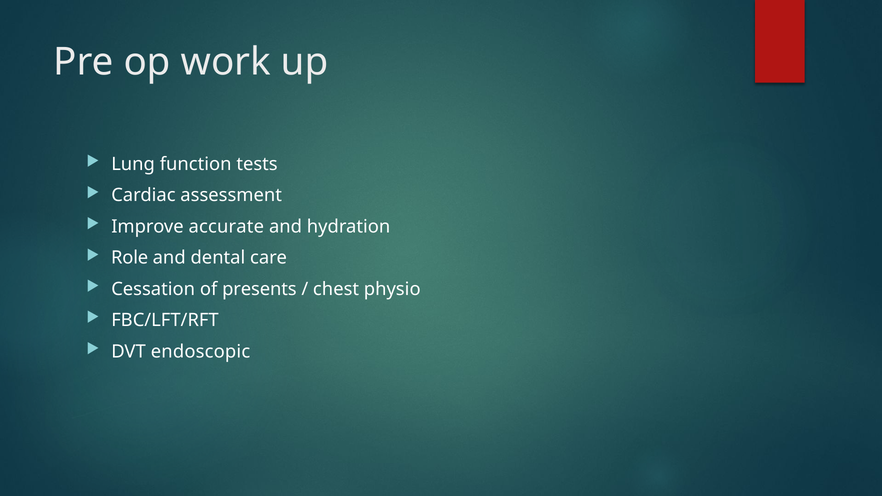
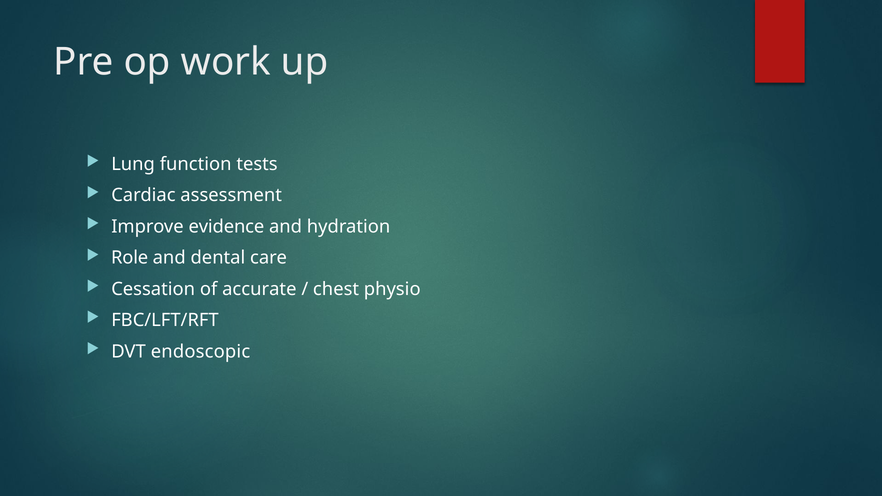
accurate: accurate -> evidence (226, 227)
presents: presents -> accurate (259, 289)
